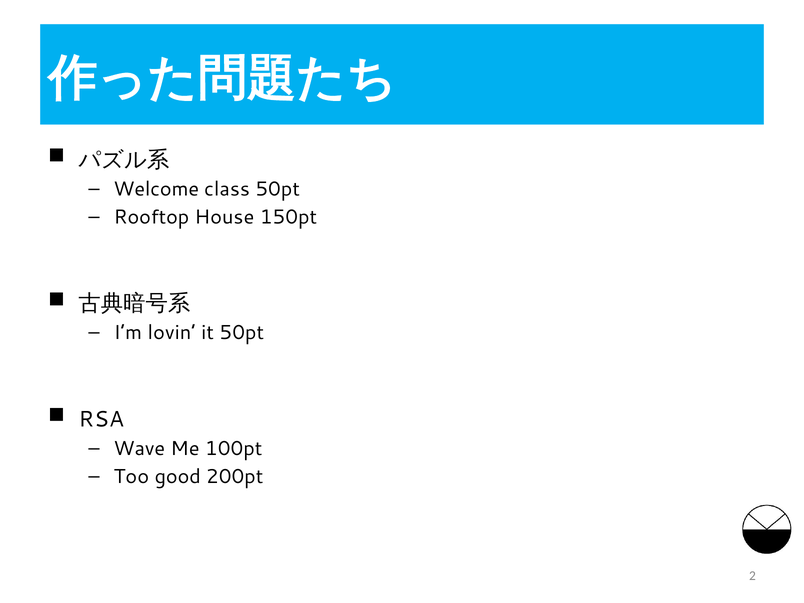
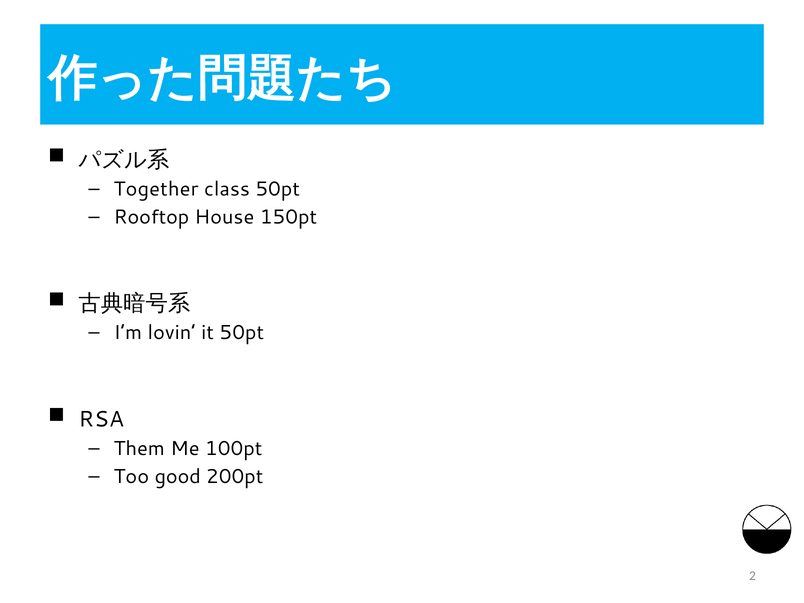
Welcome: Welcome -> Together (156, 189)
Wave: Wave -> Them (139, 449)
